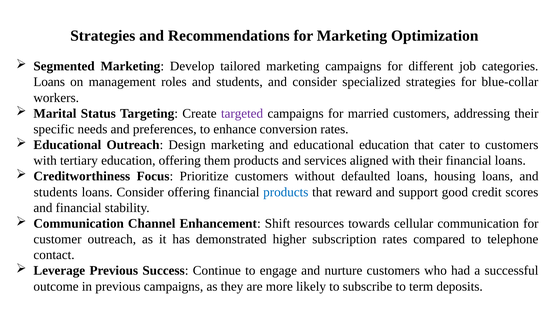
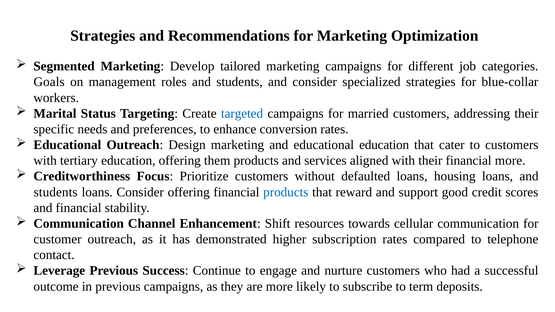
Loans: Loans -> Goals (49, 82)
targeted colour: purple -> blue (242, 113)
financial loans: loans -> more (510, 161)
